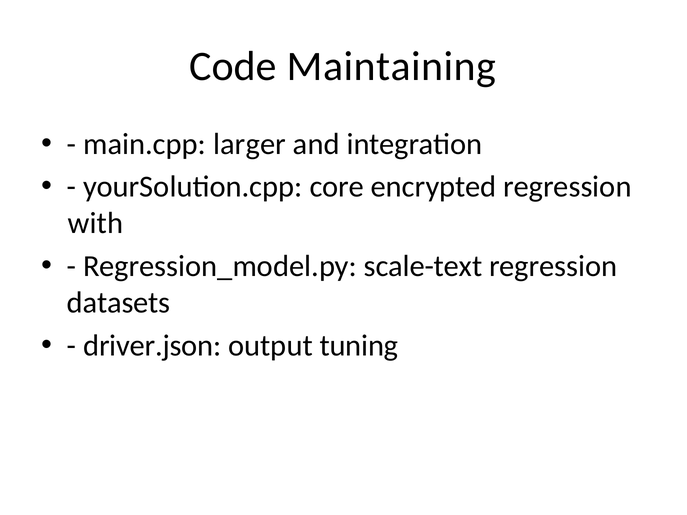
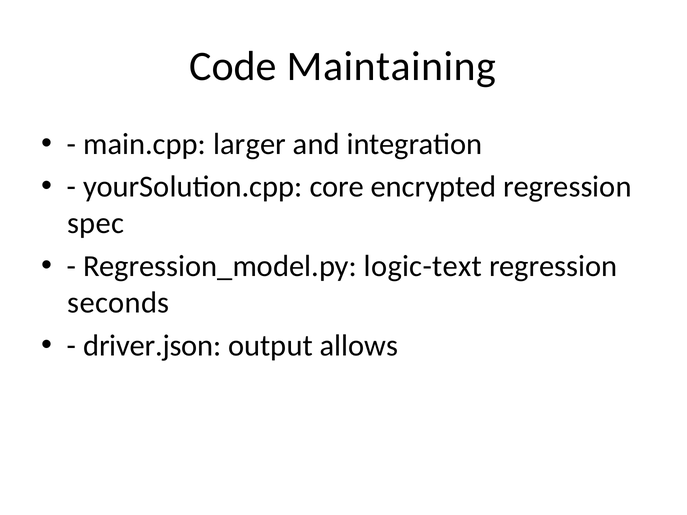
with: with -> spec (96, 224)
scale-text: scale-text -> logic-text (423, 266)
datasets: datasets -> seconds (118, 303)
tuning: tuning -> allows (359, 346)
